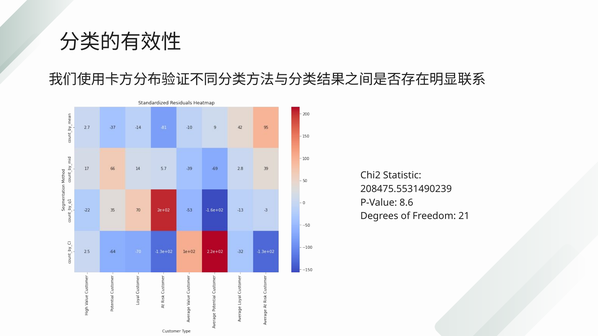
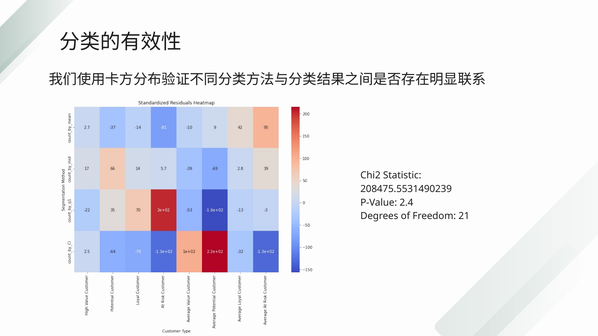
8.6: 8.6 -> 2.4 (406, 203)
